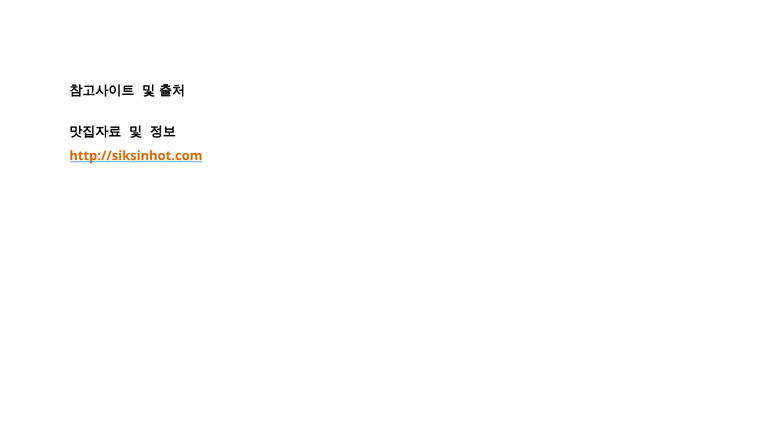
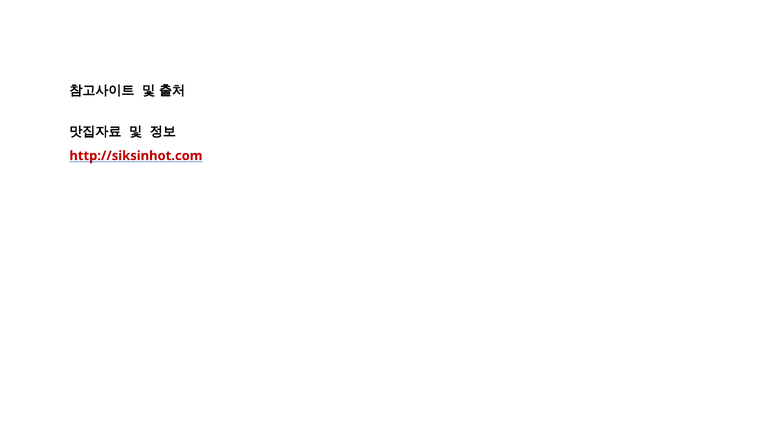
http://siksinhot.com colour: orange -> red (136, 156)
